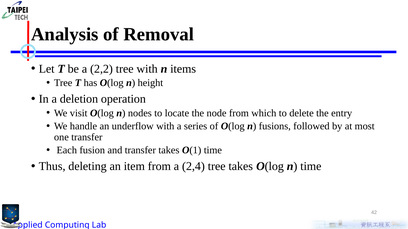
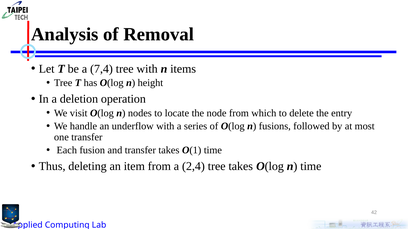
2,2: 2,2 -> 7,4 (101, 69)
